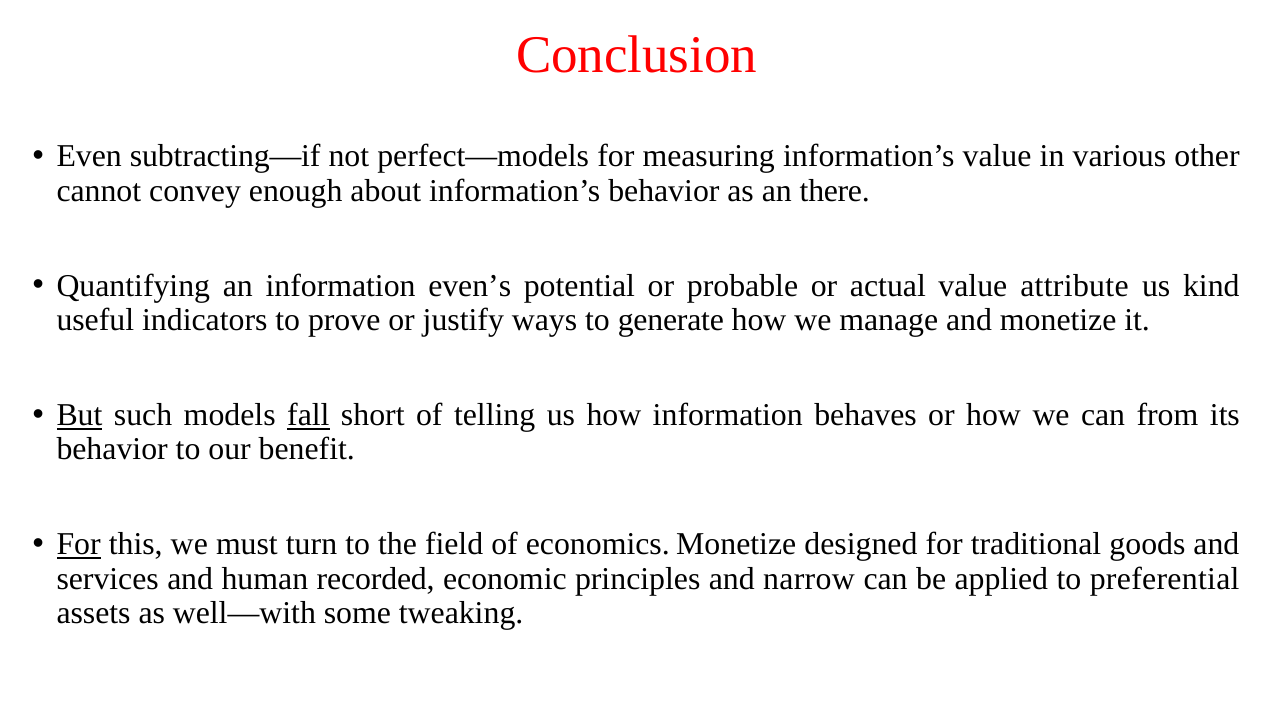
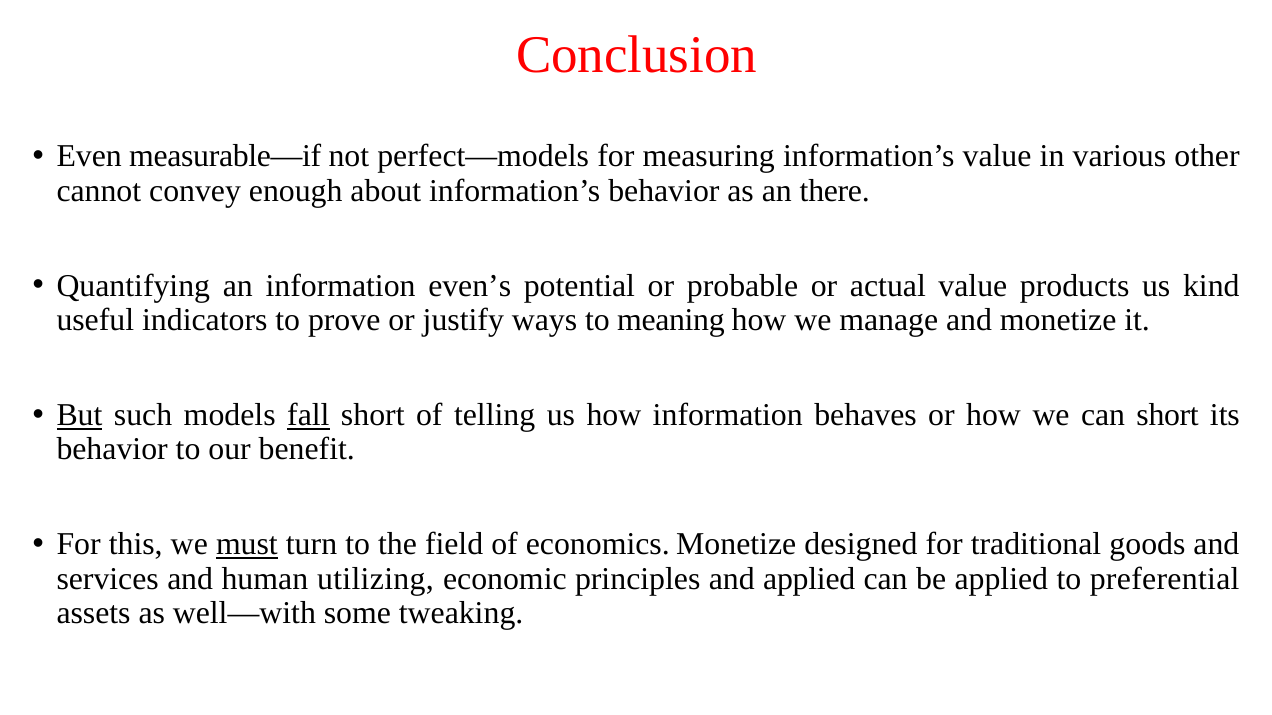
subtracting—if: subtracting—if -> measurable—if (225, 156)
attribute: attribute -> products (1075, 286)
generate: generate -> meaning (671, 320)
can from: from -> short (1168, 415)
For underline: present -> none (79, 545)
must underline: none -> present (247, 545)
recorded: recorded -> utilizing (375, 579)
and narrow: narrow -> applied (809, 579)
